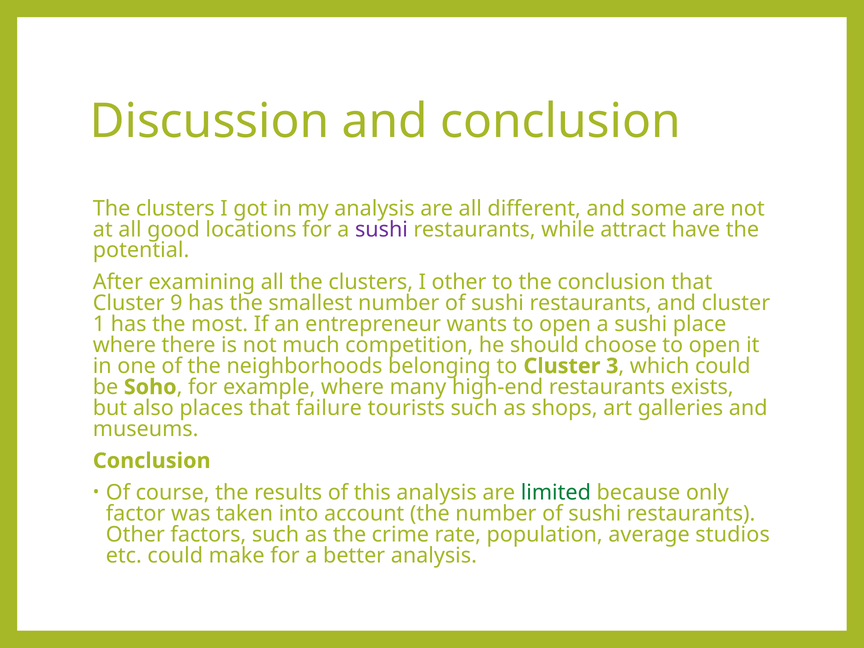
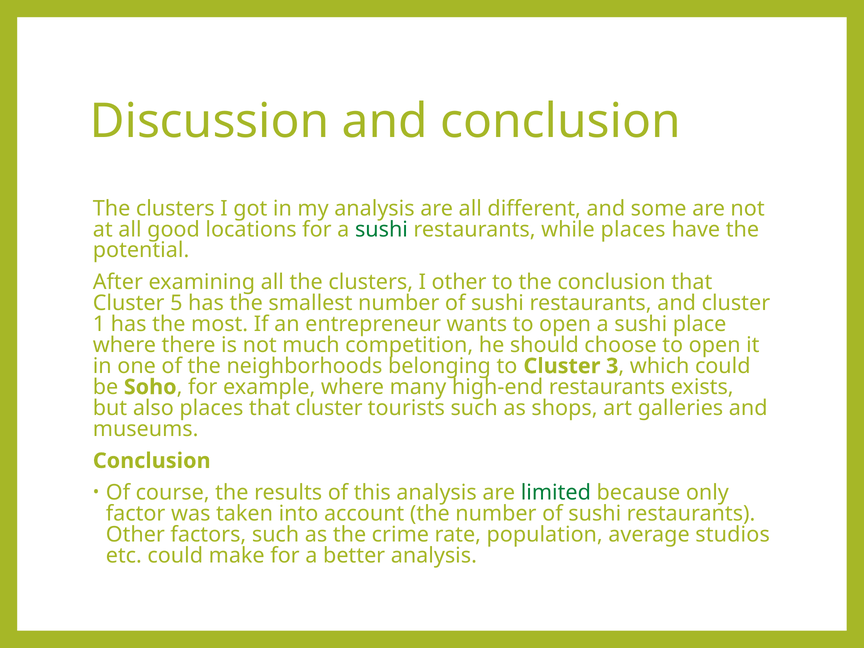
sushi colour: purple -> green (381, 229)
while attract: attract -> places (633, 229)
9: 9 -> 5 (176, 303)
places that failure: failure -> cluster (329, 408)
